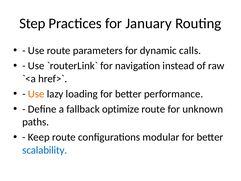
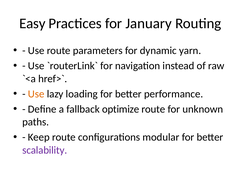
Step: Step -> Easy (32, 23)
calls: calls -> yarn (190, 51)
scalability colour: blue -> purple (45, 150)
